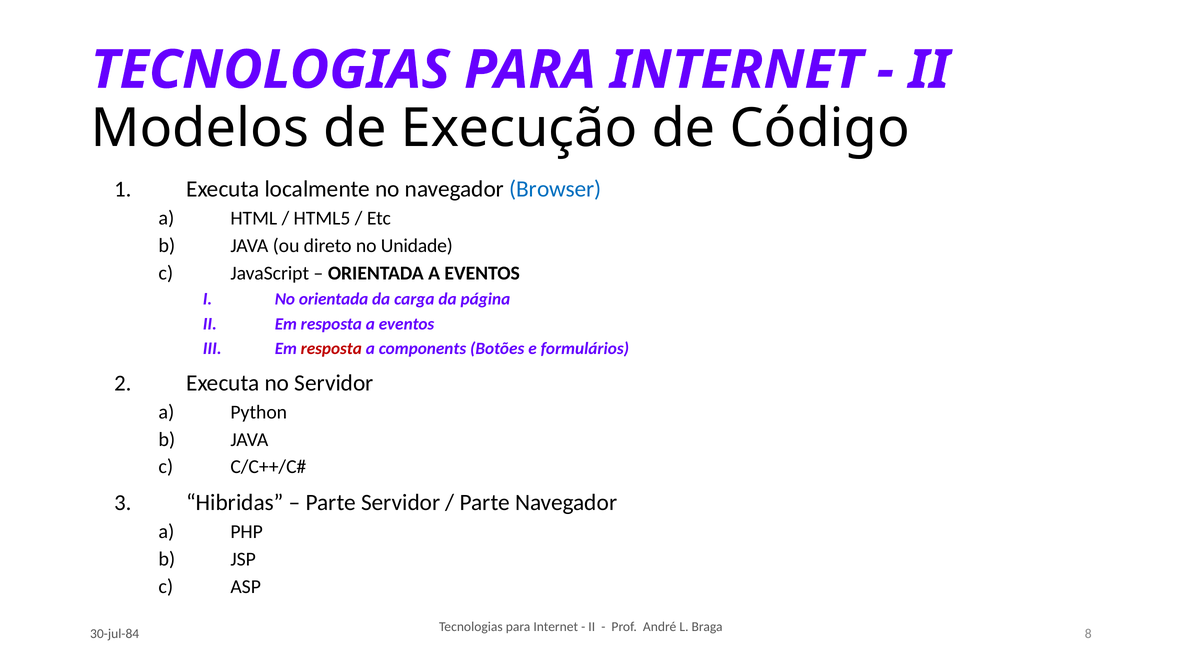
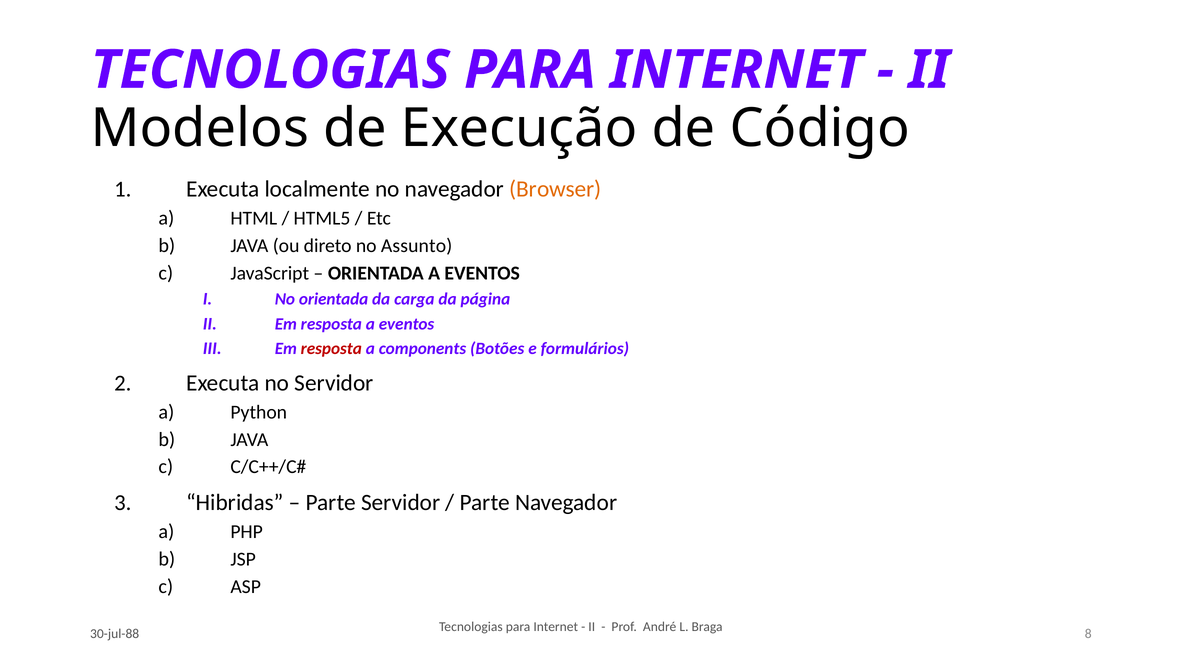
Browser colour: blue -> orange (555, 189)
Unidade: Unidade -> Assunto (417, 246)
30-jul-84: 30-jul-84 -> 30-jul-88 (115, 634)
